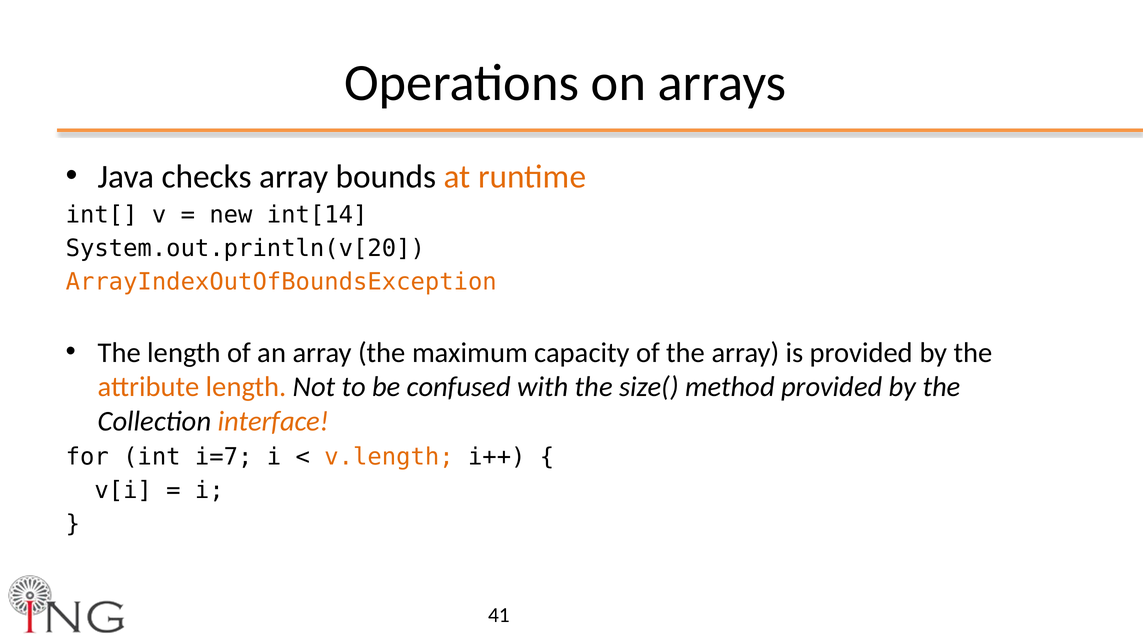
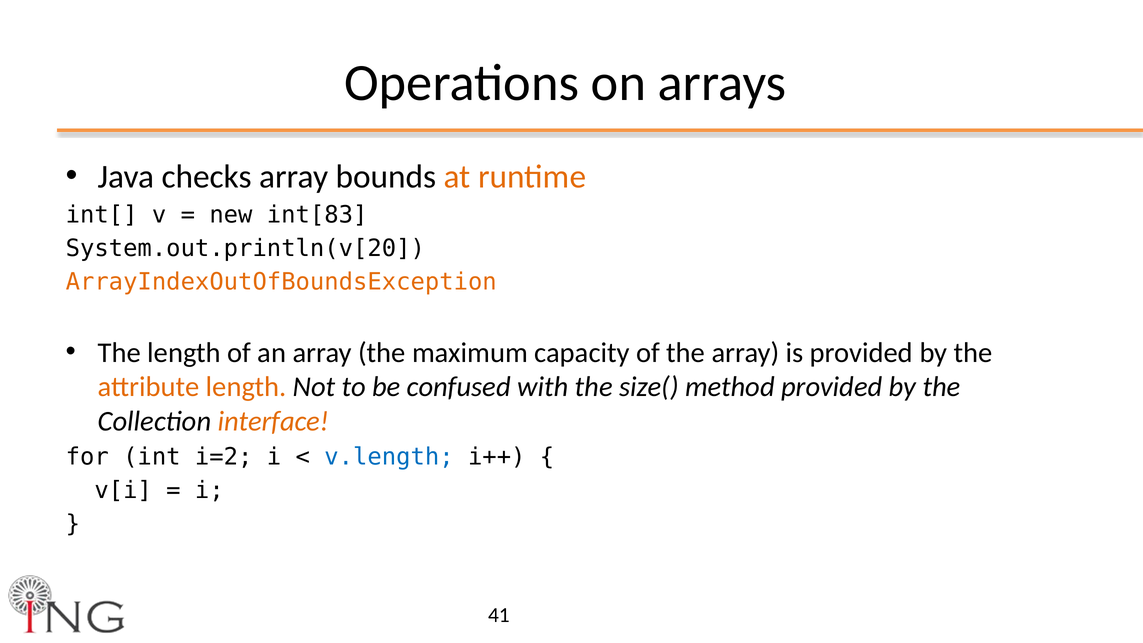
int[14: int[14 -> int[83 (317, 215)
i=7: i=7 -> i=2 (224, 457)
v.length colour: orange -> blue (389, 457)
